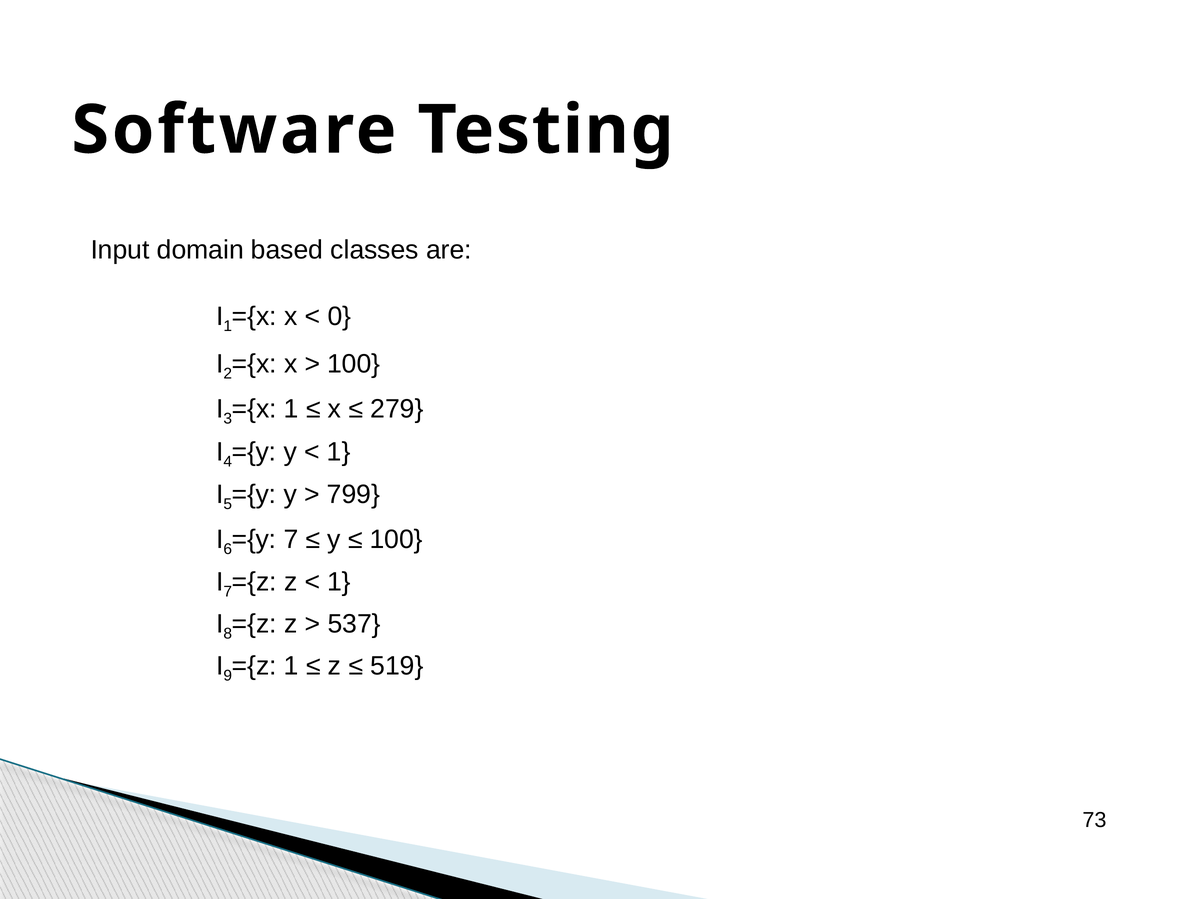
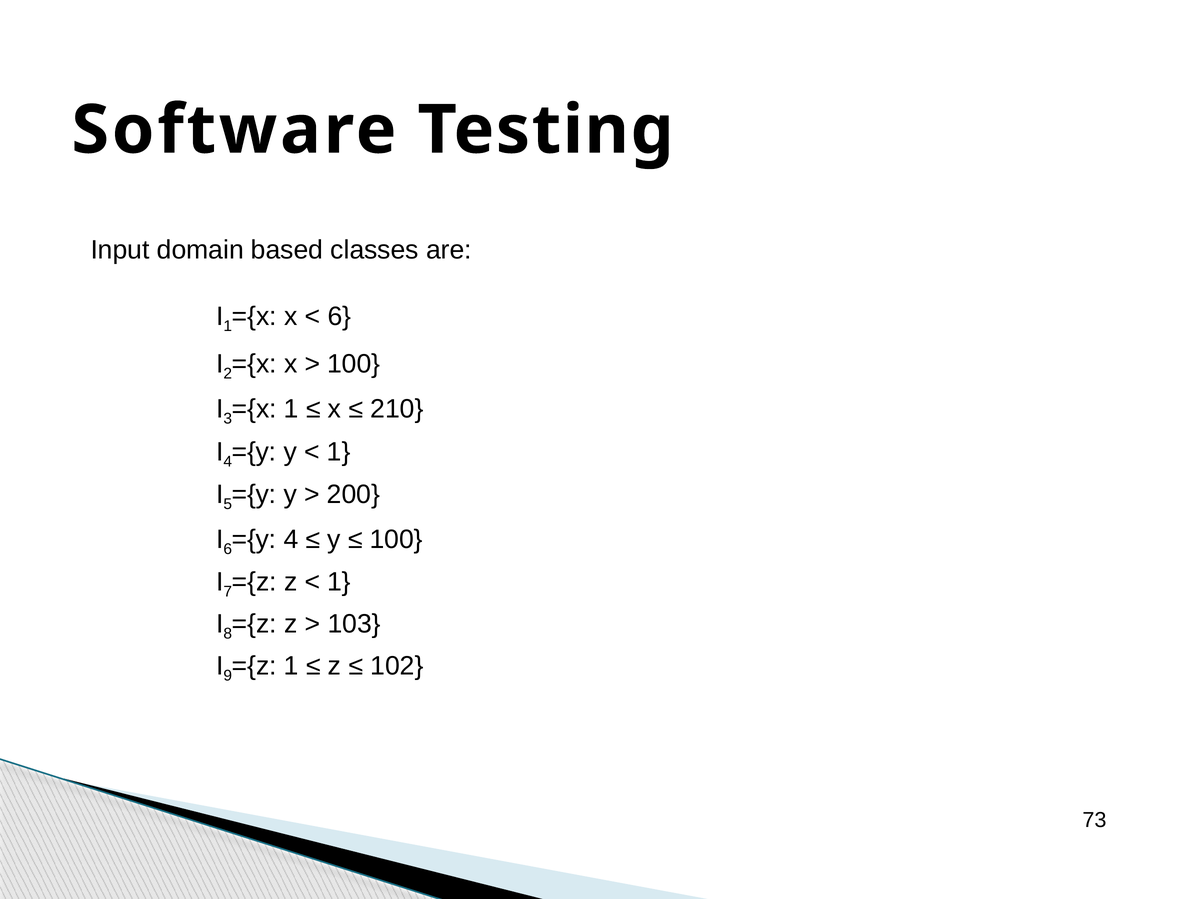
0: 0 -> 6 (339, 316)
279: 279 -> 210 (397, 409)
799: 799 -> 200 (353, 494)
7: 7 -> 4 (291, 540)
537: 537 -> 103 (354, 624)
519: 519 -> 102 (397, 666)
